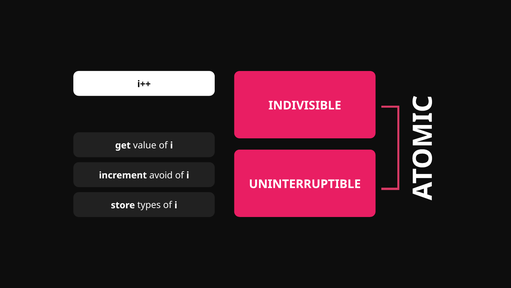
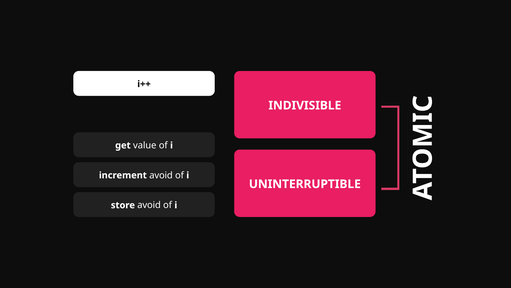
store types: types -> avoid (149, 205)
